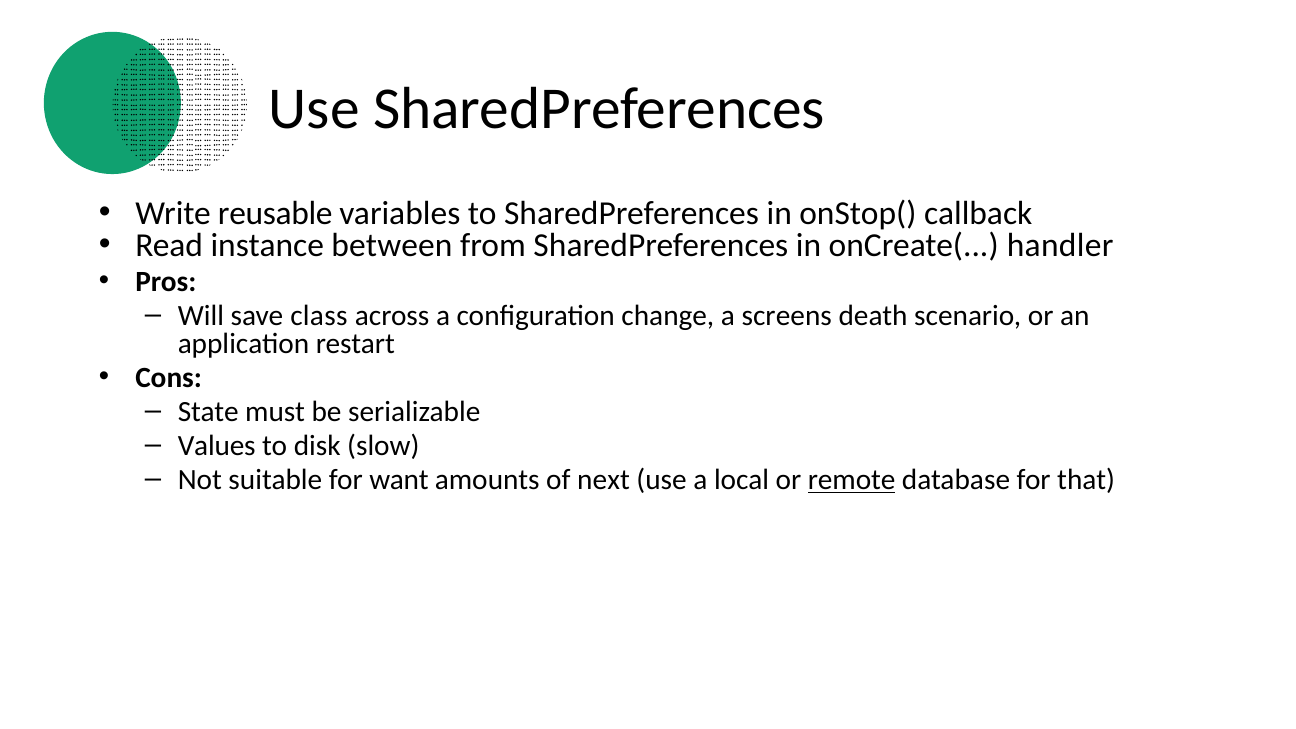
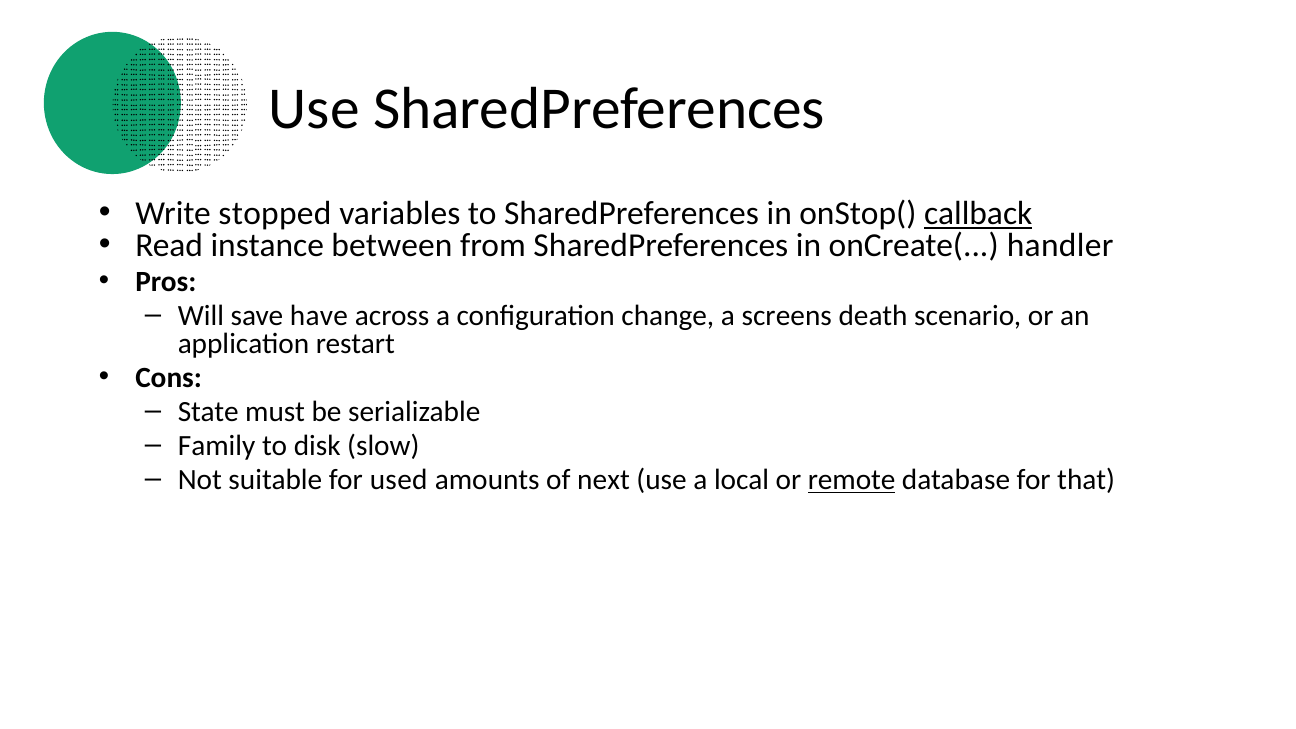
reusable: reusable -> stopped (275, 214)
callback underline: none -> present (978, 214)
class: class -> have (319, 316)
Values: Values -> Family (217, 446)
want: want -> used (399, 480)
